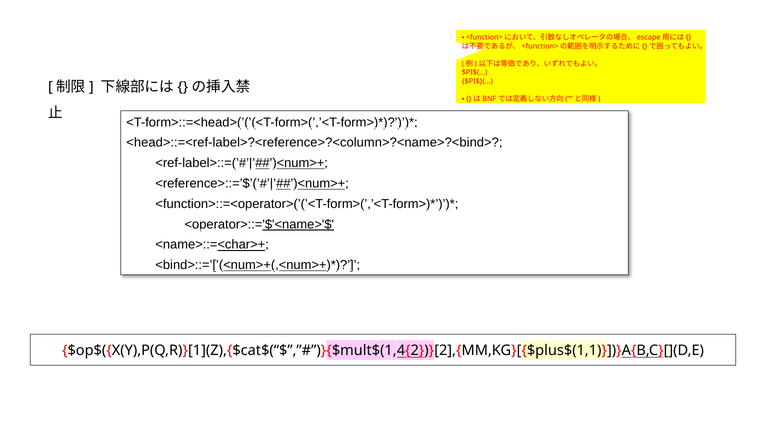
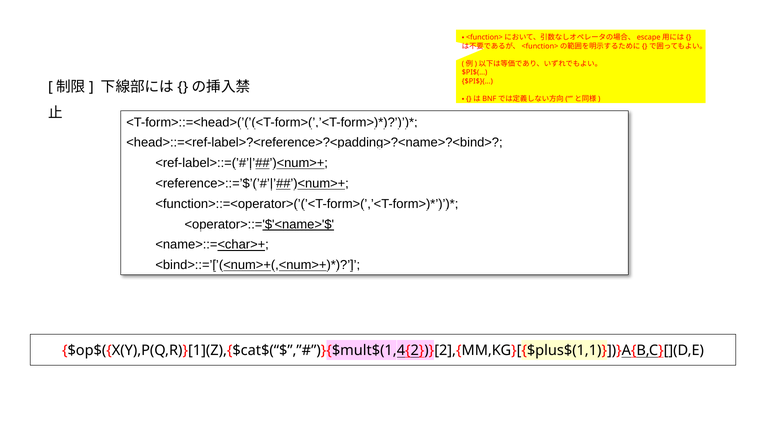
<head>::=<ref-label>?<reference>?<column>?<name>?<bind>: <head>::=<ref-label>?<reference>?<column>?<name>?<bind> -> <head>::=<ref-label>?<reference>?<padding>?<name>?<bind> (314, 143)
